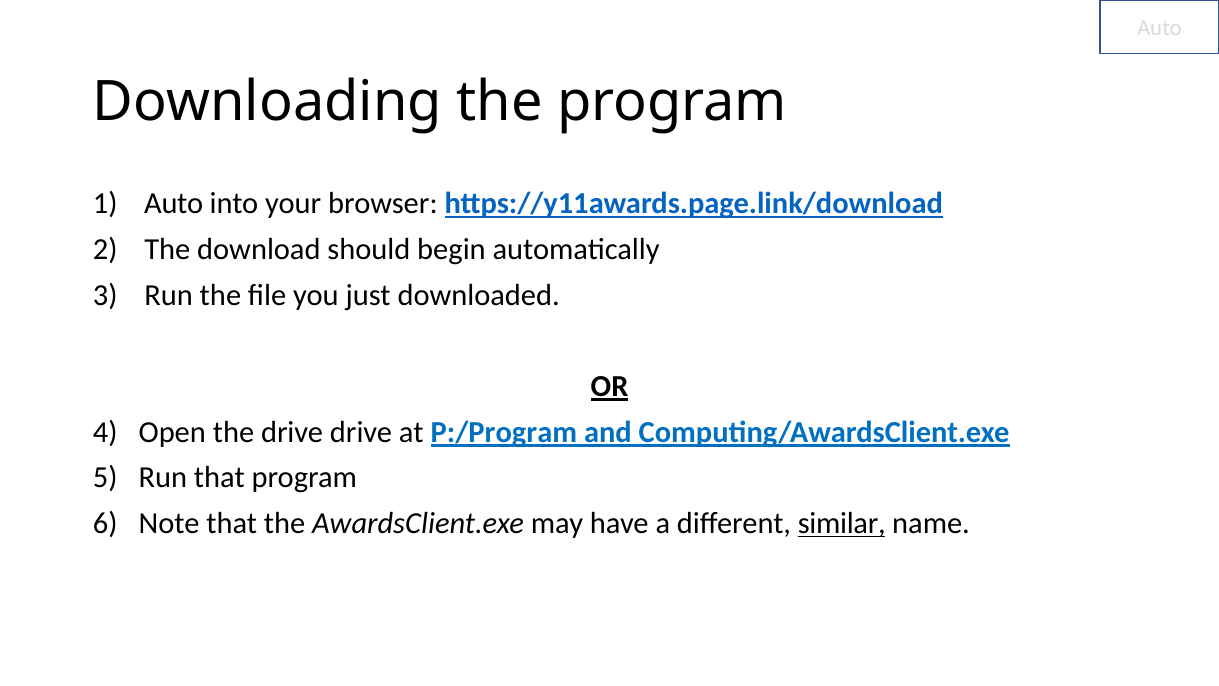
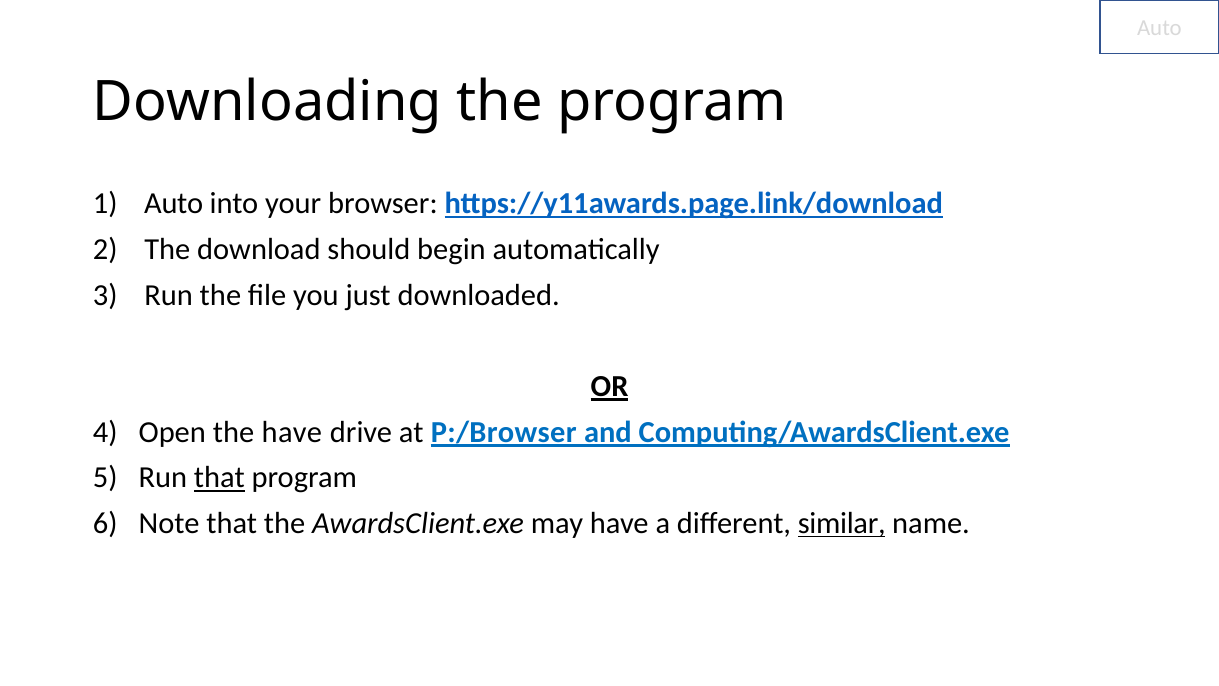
the drive: drive -> have (292, 432)
P:/Program: P:/Program -> P:/Browser (504, 432)
that underline: none -> present (219, 478)
